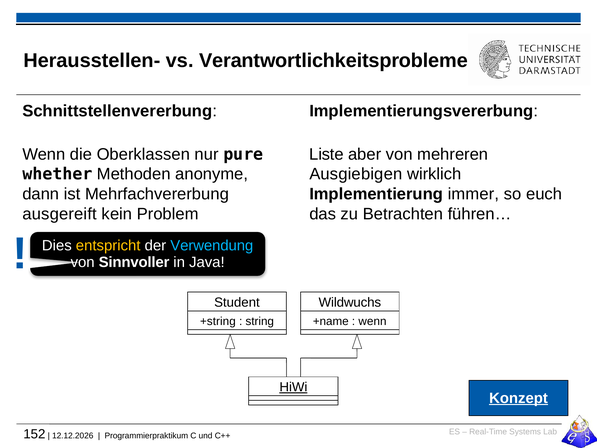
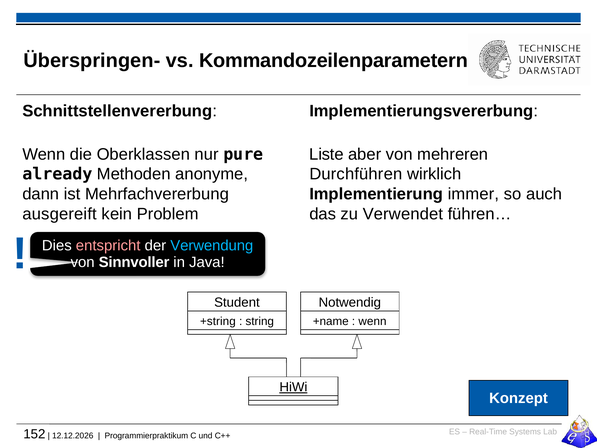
Herausstellen-: Herausstellen- -> Überspringen- (92, 61)
Verantwortlichkeitsprobleme: Verantwortlichkeitsprobleme -> Kommandozeilenparametern (333, 61)
Ausgiebigen: Ausgiebigen -> Durchführen (356, 174)
whether: whether -> already (57, 174)
euch: euch -> auch (544, 194)
Betrachten: Betrachten -> Verwendet (403, 214)
entspricht colour: yellow -> pink (108, 246)
Wildwuchs: Wildwuchs -> Notwendig (350, 302)
Konzept underline: present -> none (518, 398)
